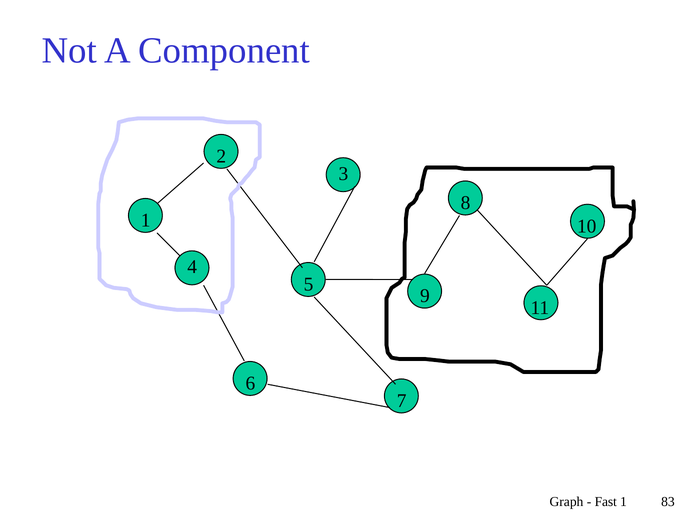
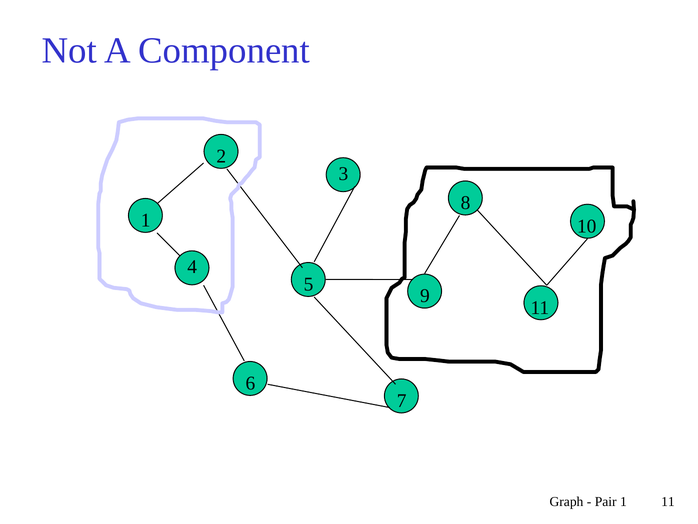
Fast: Fast -> Pair (606, 501)
1 83: 83 -> 11 (668, 501)
